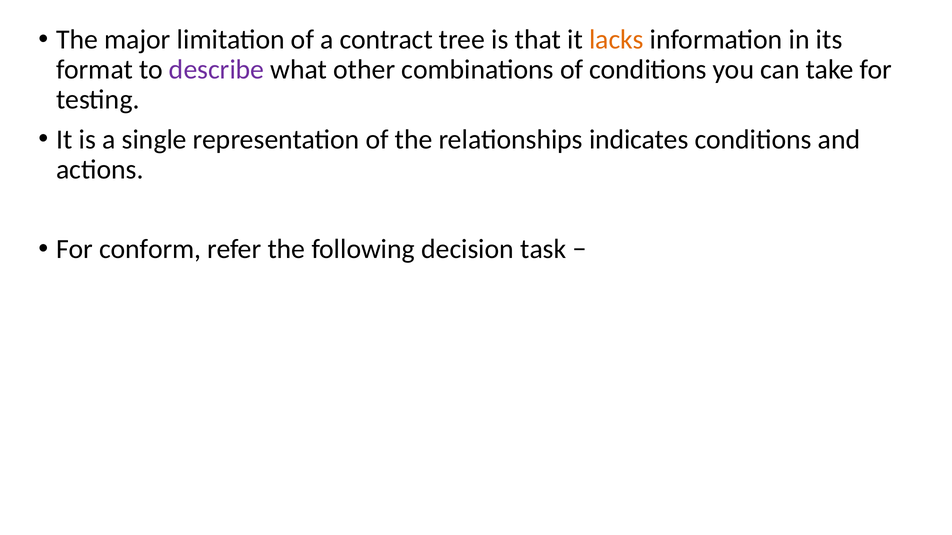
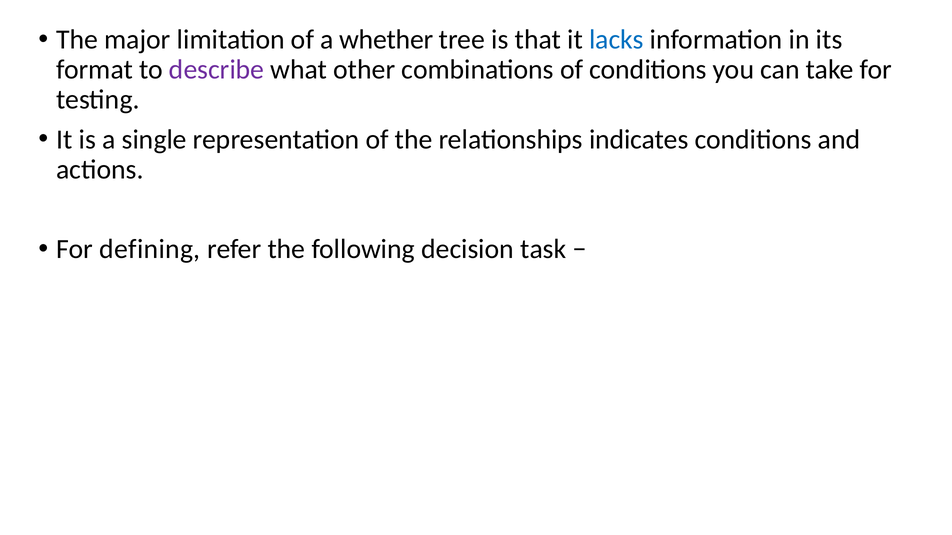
contract: contract -> whether (386, 40)
lacks colour: orange -> blue (616, 40)
conform: conform -> defining (150, 249)
